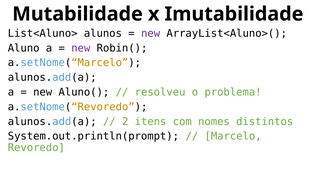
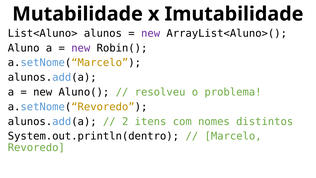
System.out.println(prompt: System.out.println(prompt -> System.out.println(dentro (93, 136)
